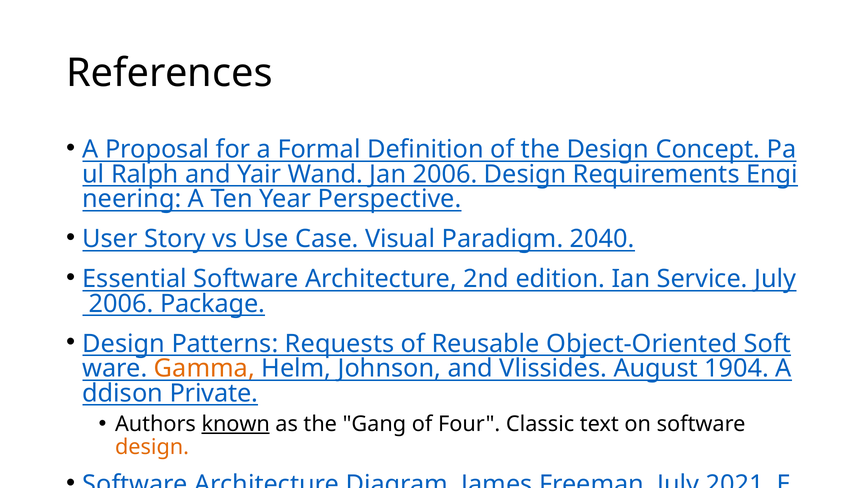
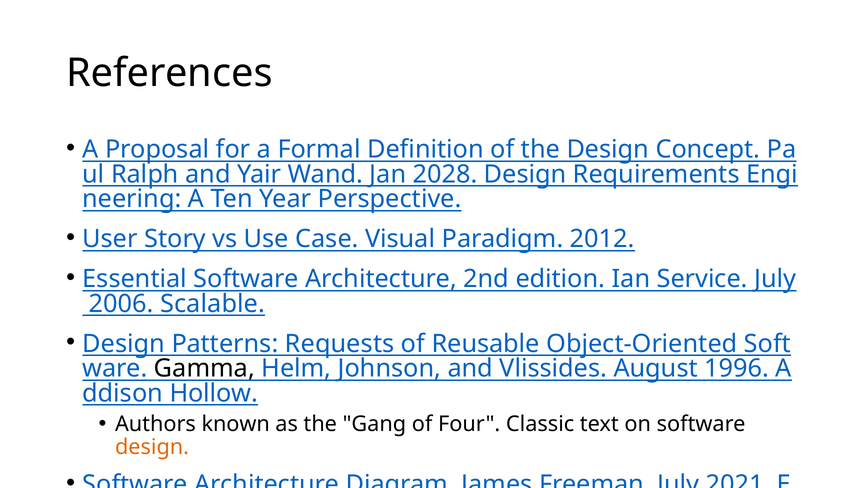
Jan 2006: 2006 -> 2028 (445, 174)
2040: 2040 -> 2012 (602, 239)
Package: Package -> Scalable (213, 304)
Gamma colour: orange -> black (204, 369)
1904: 1904 -> 1996 (737, 369)
Private: Private -> Hollow (214, 393)
known underline: present -> none (236, 424)
